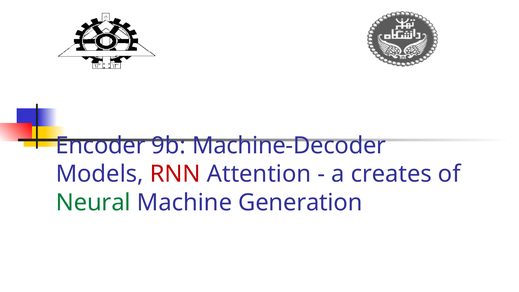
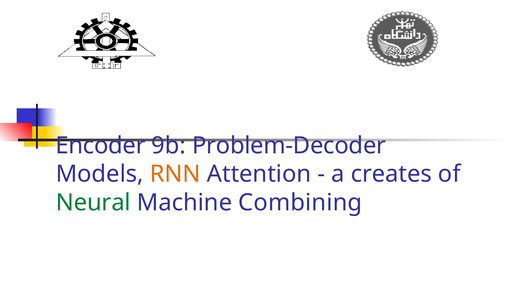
Machine-Decoder: Machine-Decoder -> Problem-Decoder (289, 146)
RNN colour: red -> orange (175, 174)
Generation: Generation -> Combining (300, 203)
